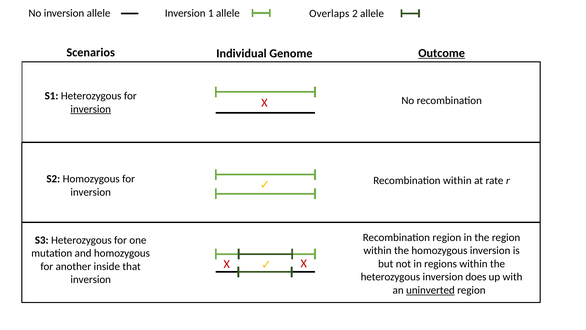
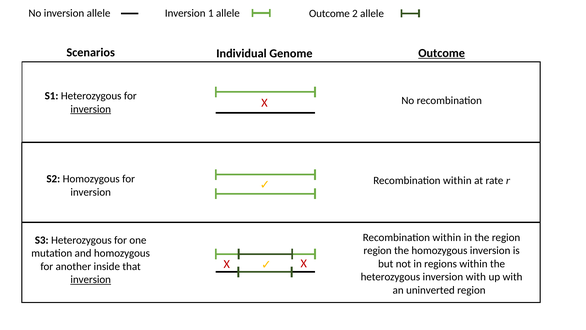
Overlaps: Overlaps -> Outcome (329, 13)
region: region -> within (447, 237)
within: within -> region (378, 250)
inversion does: does -> with (476, 277)
inversion underline: none -> present (91, 279)
uninverted underline: present -> none (430, 290)
